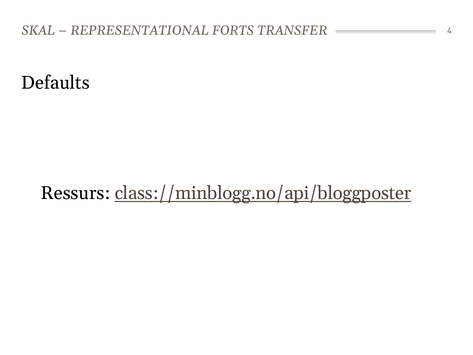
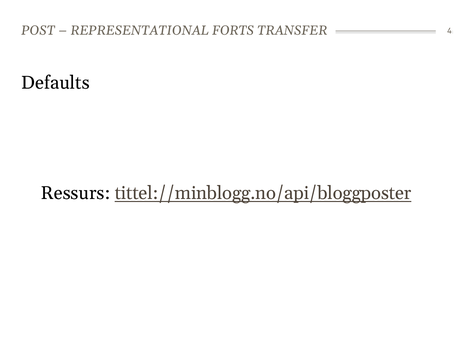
SKAL: SKAL -> POST (38, 30)
class://minblogg.no/api/bloggposter: class://minblogg.no/api/bloggposter -> tittel://minblogg.no/api/bloggposter (263, 193)
